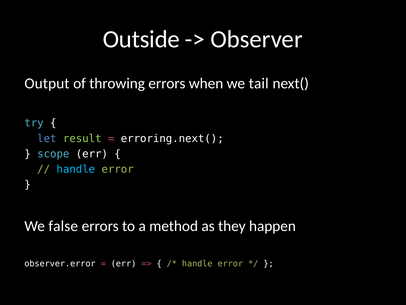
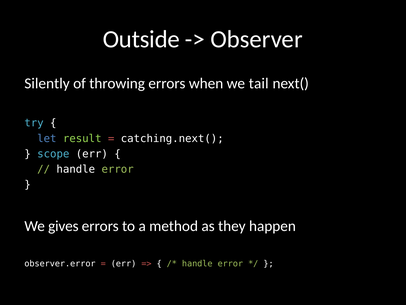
Output: Output -> Silently (47, 83)
erroring.next(: erroring.next( -> catching.next( (172, 138)
handle colour: light blue -> white (76, 169)
false: false -> gives (63, 226)
